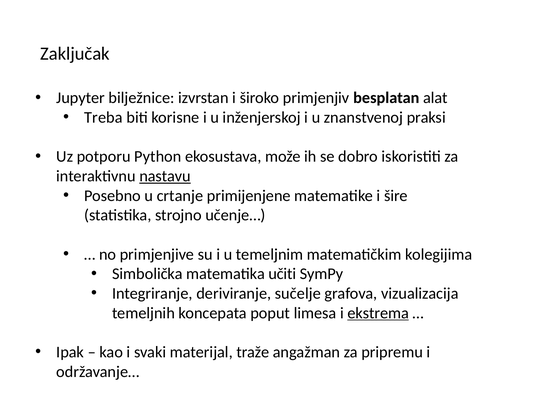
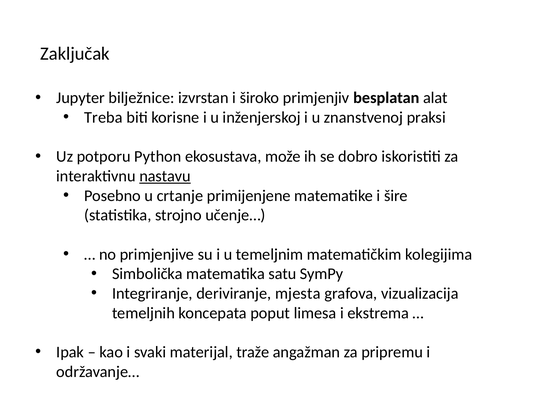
učiti: učiti -> satu (282, 274)
sučelje: sučelje -> mjesta (298, 293)
ekstrema underline: present -> none (378, 313)
